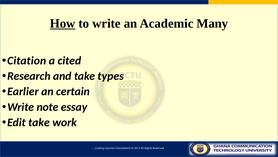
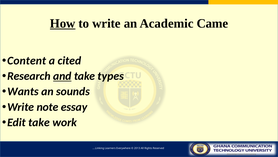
Many: Many -> Came (212, 23)
Citation: Citation -> Content (27, 60)
and underline: none -> present (62, 76)
Earlier: Earlier -> Wants (23, 91)
certain: certain -> sounds (73, 91)
